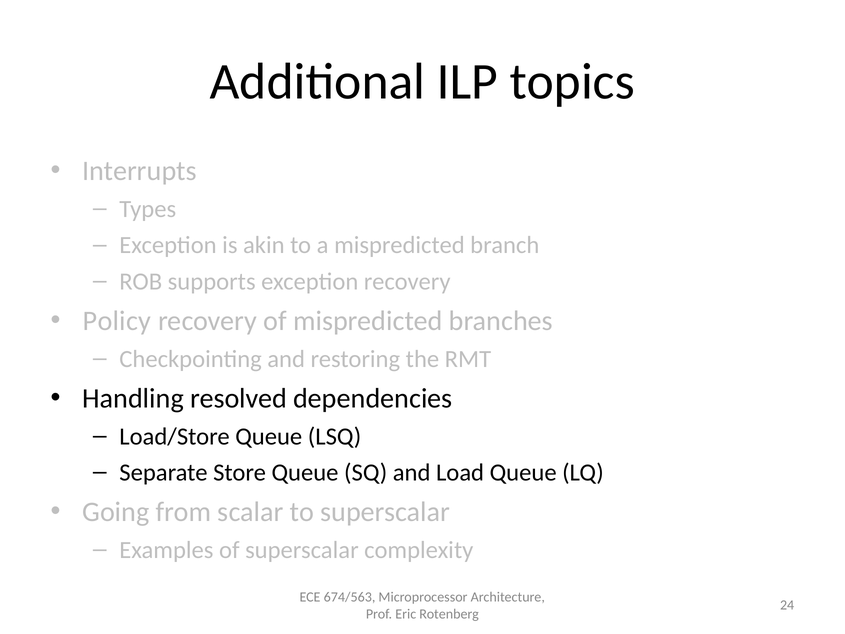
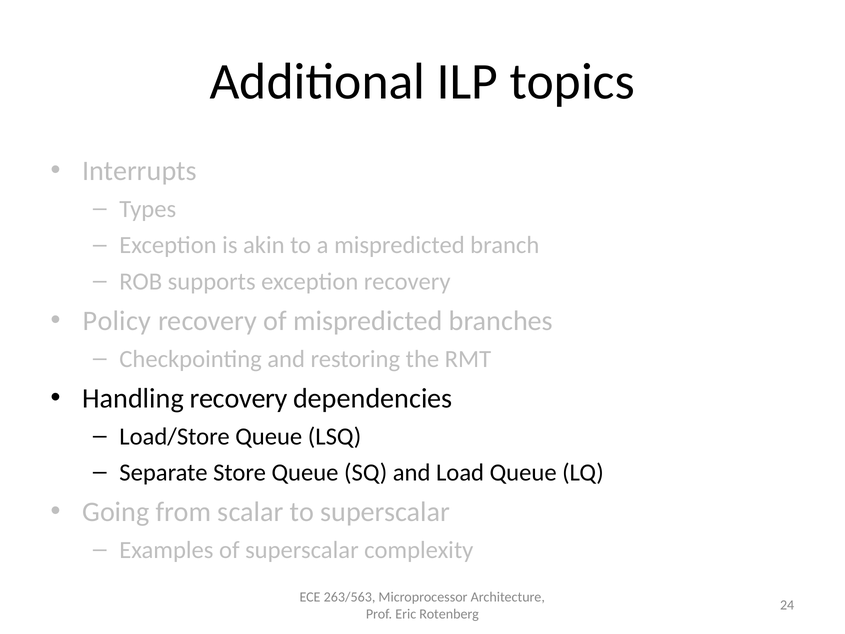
Handling resolved: resolved -> recovery (239, 398)
674/563: 674/563 -> 263/563 (350, 597)
